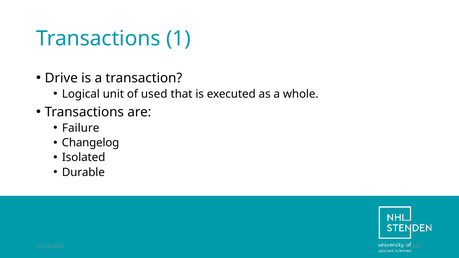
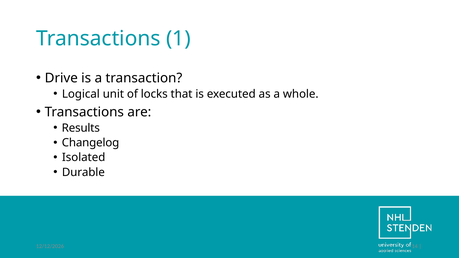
used: used -> locks (154, 94)
Failure: Failure -> Results (81, 128)
